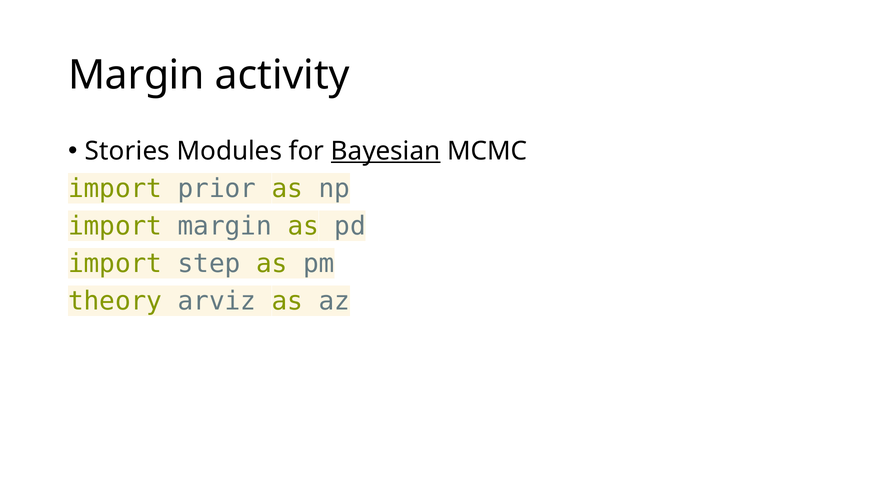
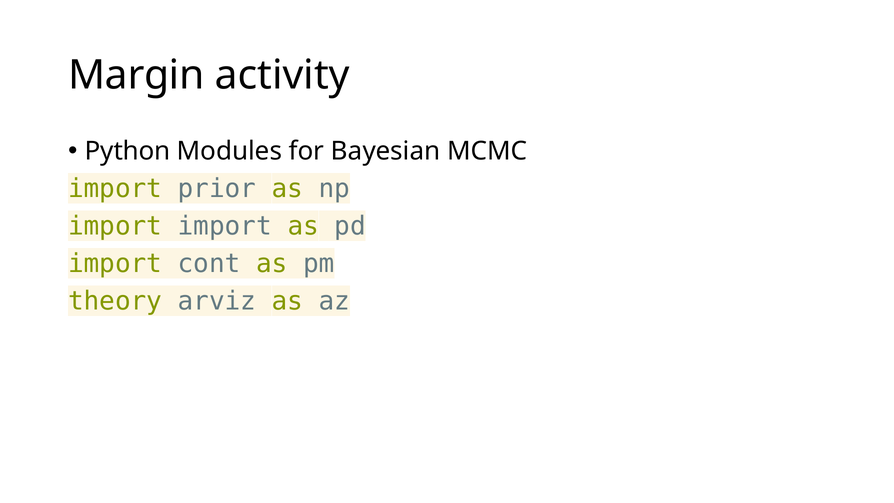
Stories: Stories -> Python (128, 151)
Bayesian underline: present -> none (386, 151)
import margin: margin -> import (225, 226)
step: step -> cont (209, 264)
